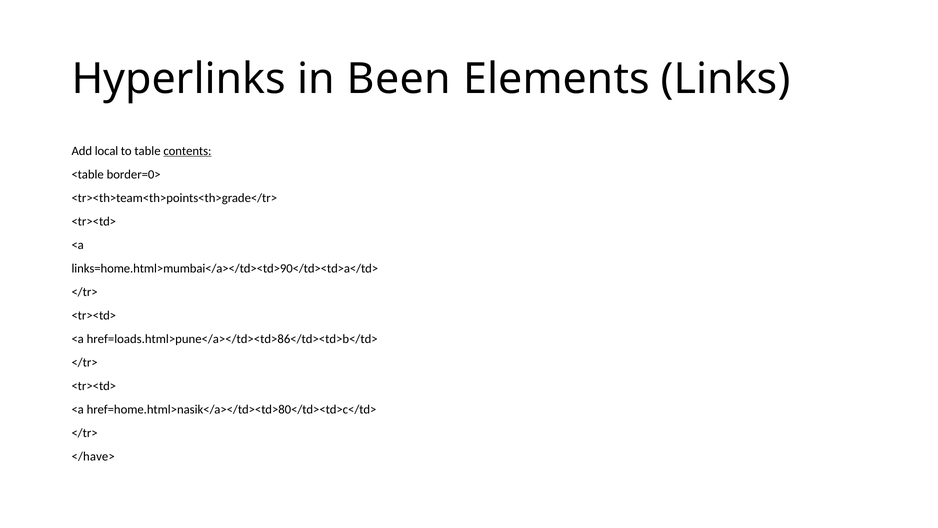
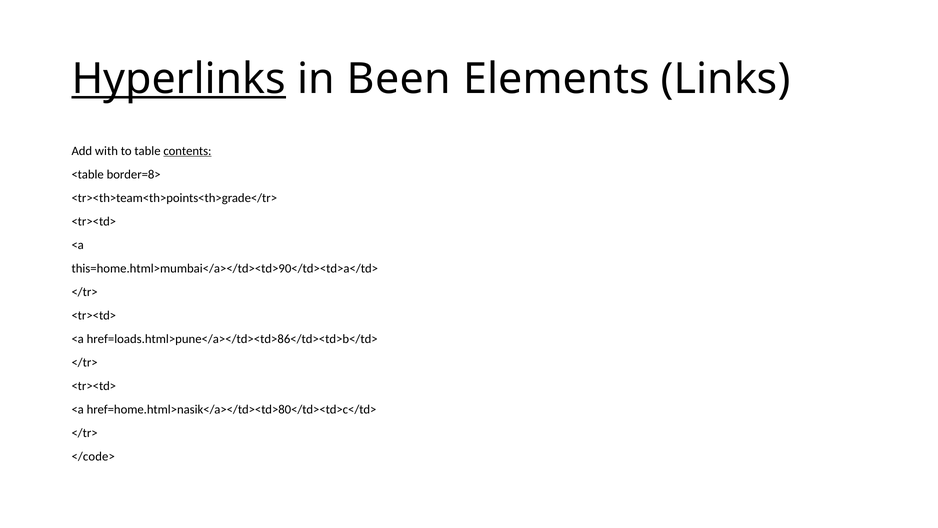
Hyperlinks underline: none -> present (179, 79)
local: local -> with (106, 151)
border=0>: border=0> -> border=8> (134, 174)
links=home.html>mumbai</a></td><td>90</td><td>a</td>: links=home.html>mumbai</a></td><td>90</td><td>a</td> -> this=home.html>mumbai</a></td><td>90</td><td>a</td> (225, 268)
</have>: </have> -> </code> (93, 456)
